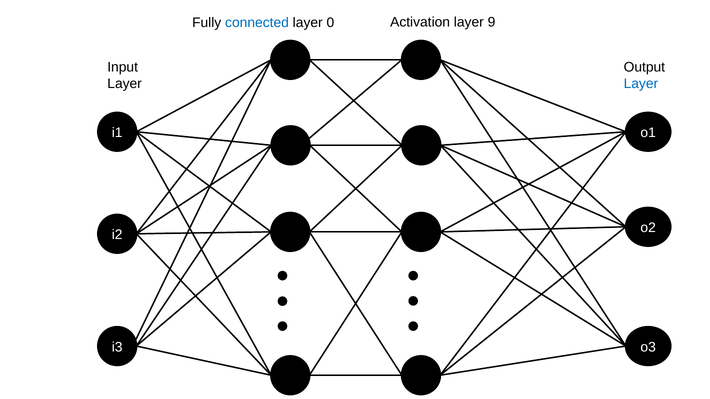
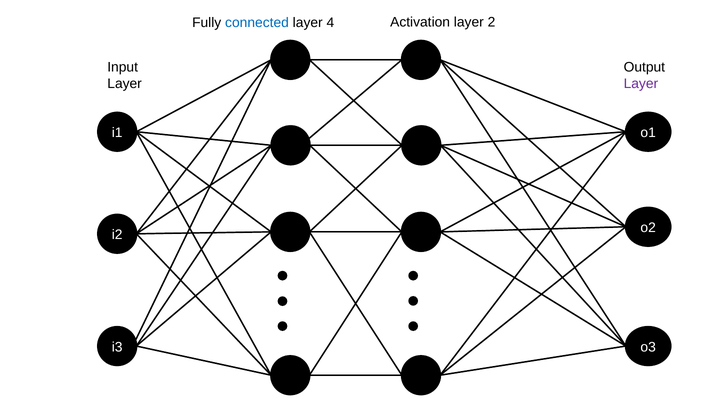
0: 0 -> 4 (330, 23)
9: 9 -> 2 (491, 22)
Layer colour: blue -> purple (641, 84)
